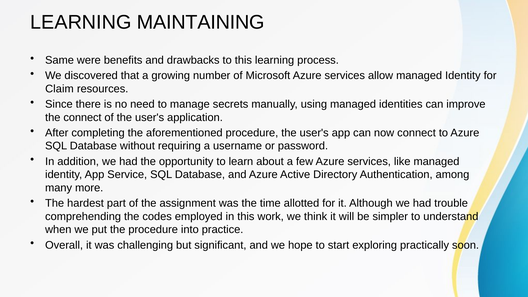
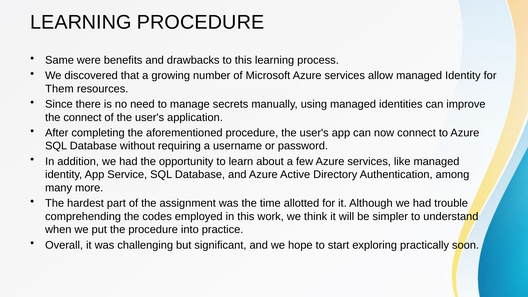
LEARNING MAINTAINING: MAINTAINING -> PROCEDURE (201, 22)
Claim: Claim -> Them (59, 89)
